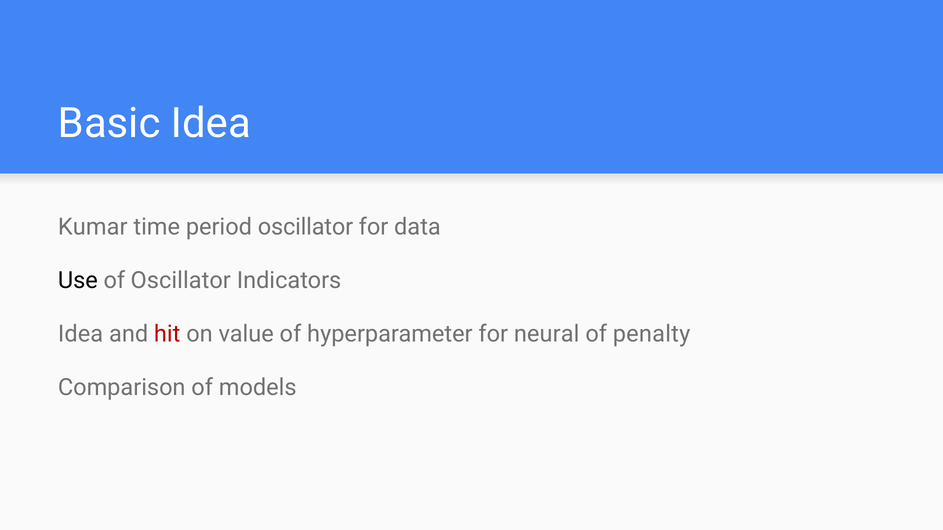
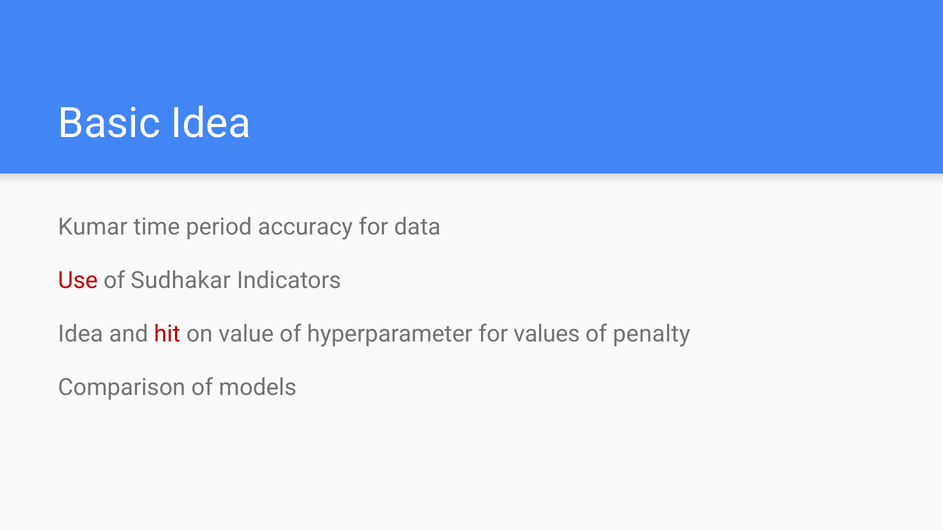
period oscillator: oscillator -> accuracy (305, 227)
Use colour: black -> red (78, 281)
of Oscillator: Oscillator -> Sudhakar (181, 281)
neural: neural -> values (547, 334)
